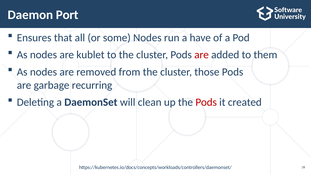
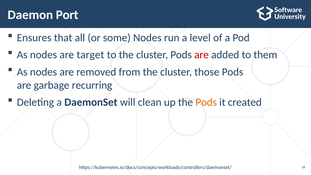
have: have -> level (200, 38)
kublet: kublet -> target (90, 55)
Pods colour: red -> orange (206, 102)
